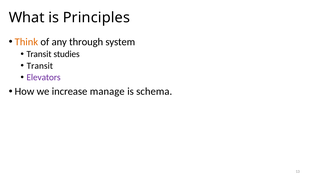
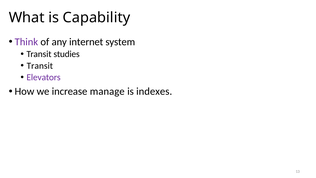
Principles: Principles -> Capability (96, 17)
Think colour: orange -> purple (26, 42)
through: through -> internet (86, 42)
schema: schema -> indexes (154, 91)
